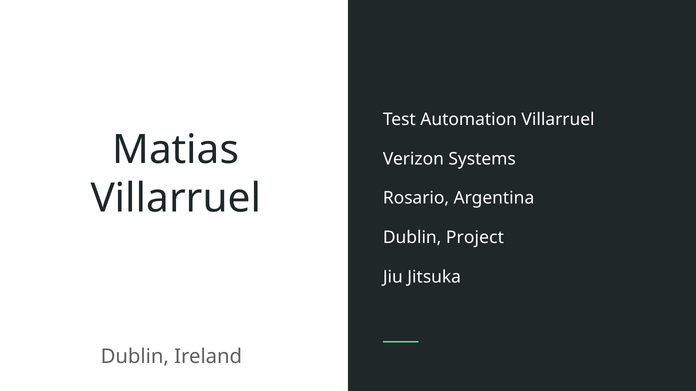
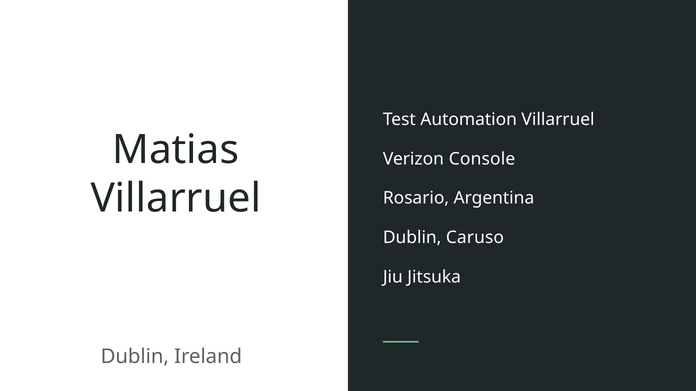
Systems: Systems -> Console (482, 159)
Project: Project -> Caruso (475, 238)
